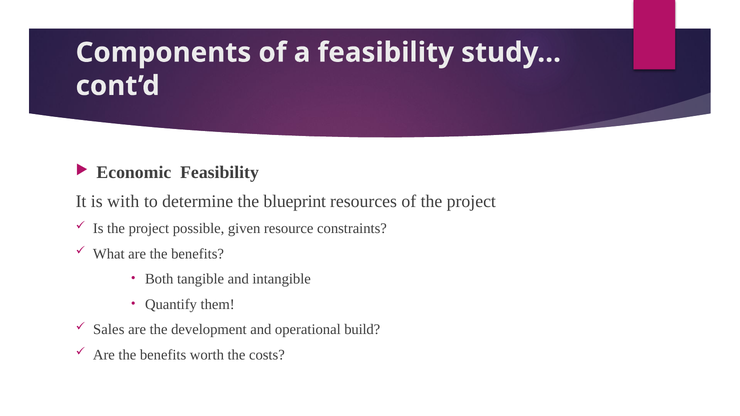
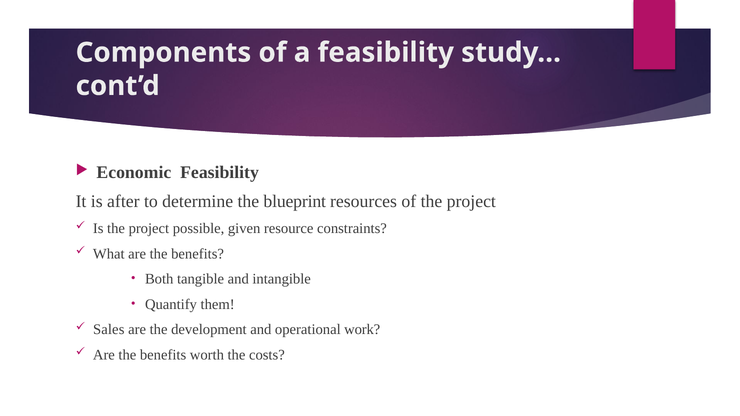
with: with -> after (123, 202)
build: build -> work (362, 330)
